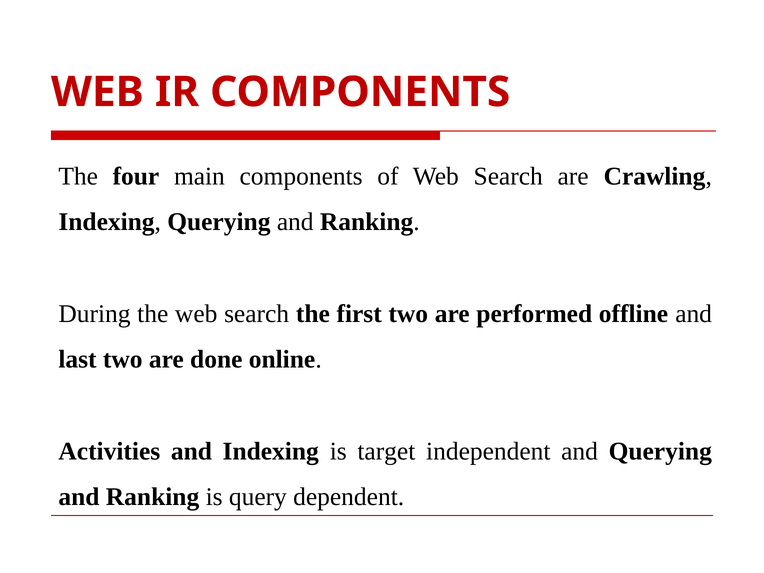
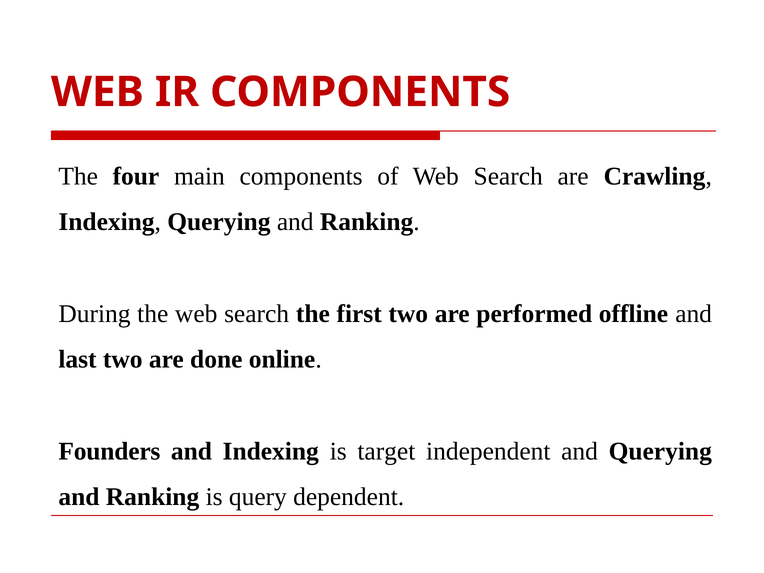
Activities: Activities -> Founders (109, 451)
